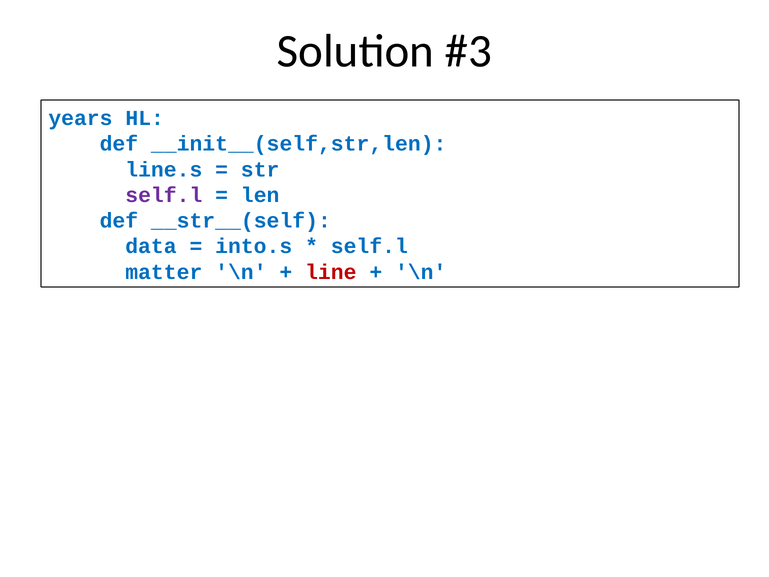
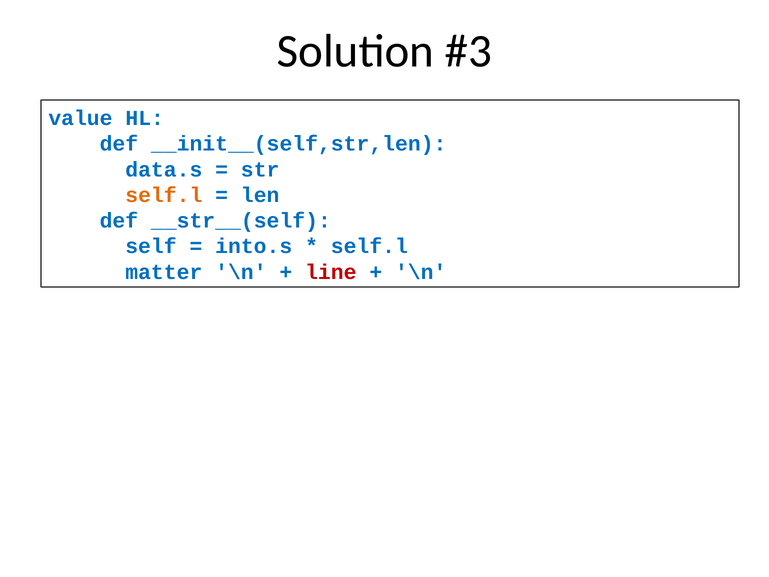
years: years -> value (80, 118)
line.s: line.s -> data.s (164, 169)
self.l colour: purple -> orange (164, 195)
data: data -> self (151, 246)
